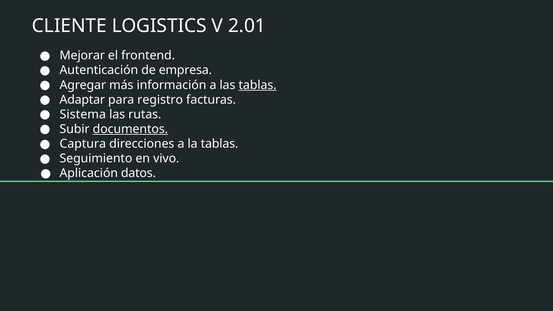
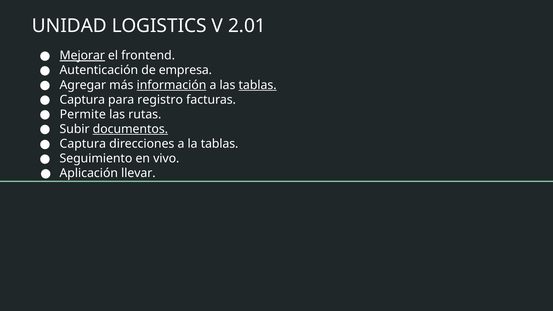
CLIENTE: CLIENTE -> UNIDAD (69, 26)
Mejorar underline: none -> present (82, 56)
información underline: none -> present (171, 85)
Adaptar: Adaptar -> Captura (82, 100)
Sistema: Sistema -> Permite (83, 114)
datos: datos -> llevar (138, 173)
